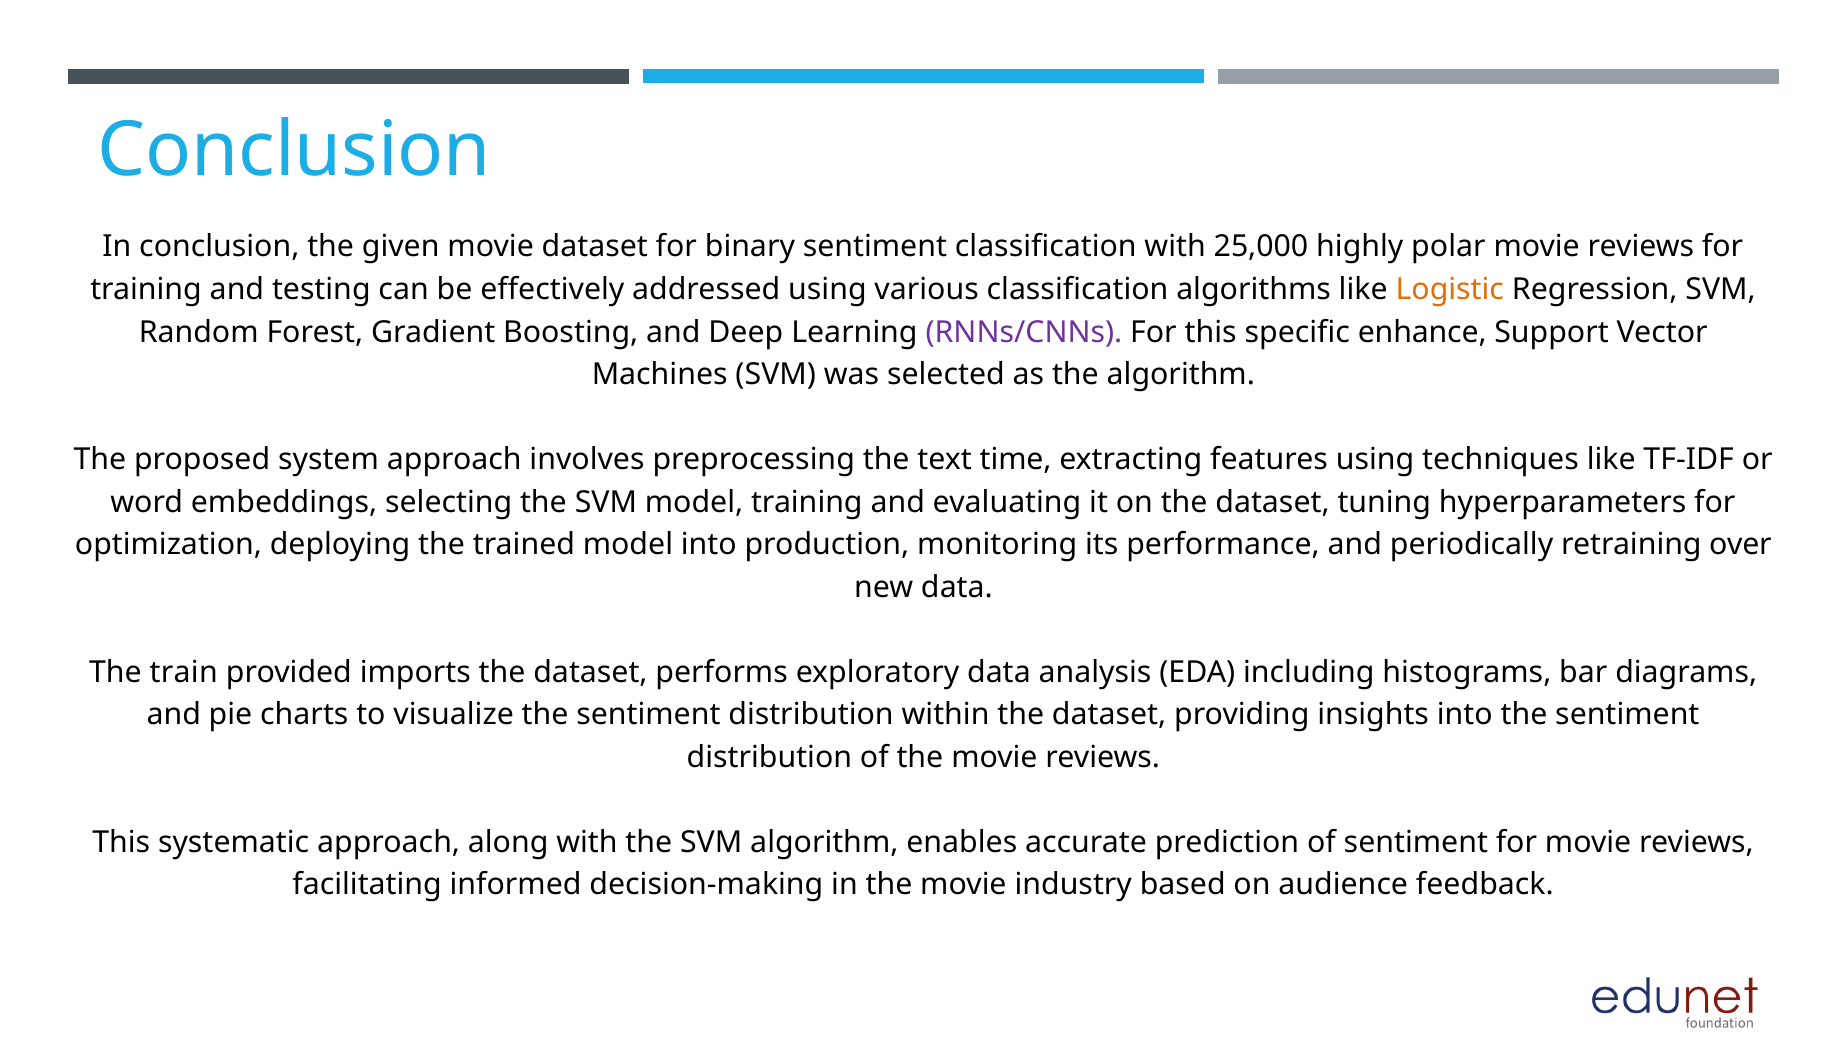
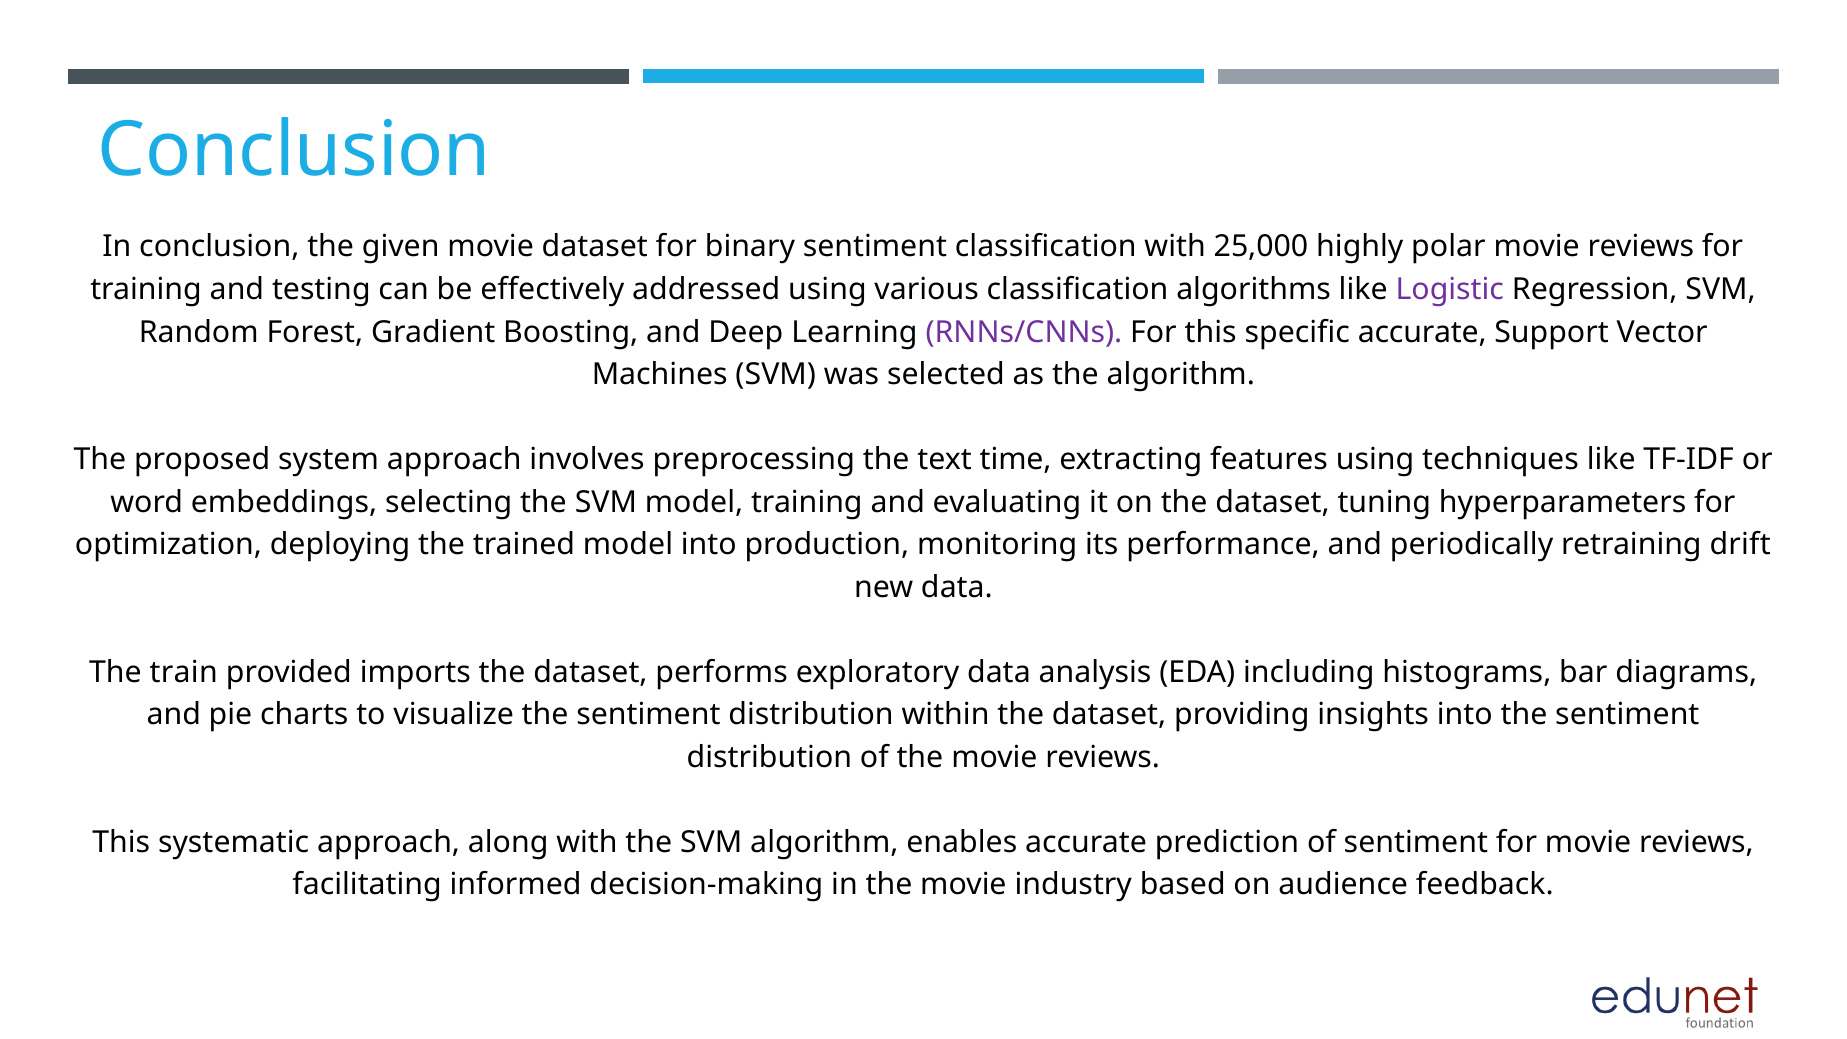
Logistic colour: orange -> purple (1450, 289)
specific enhance: enhance -> accurate (1422, 332)
over: over -> drift (1740, 545)
